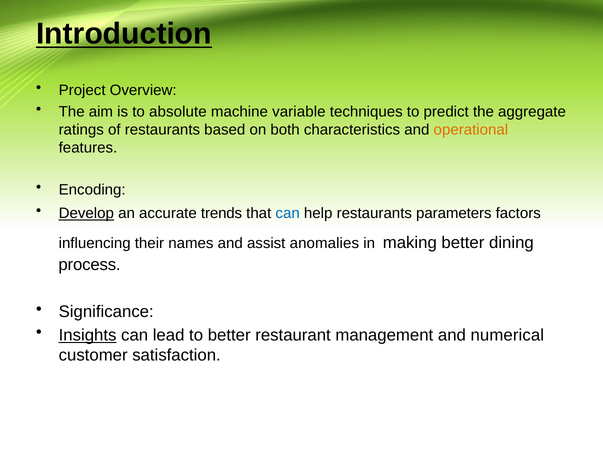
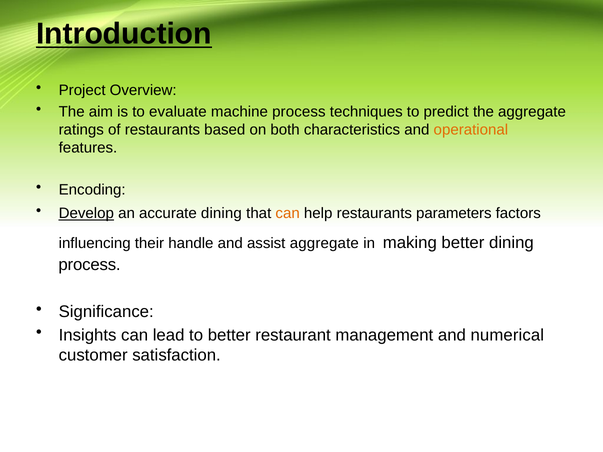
absolute: absolute -> evaluate (178, 112)
machine variable: variable -> process (299, 112)
accurate trends: trends -> dining (221, 213)
can colour: blue -> orange (288, 213)
names: names -> handle (191, 243)
assist anomalies: anomalies -> aggregate (324, 243)
Insights underline: present -> none (88, 335)
